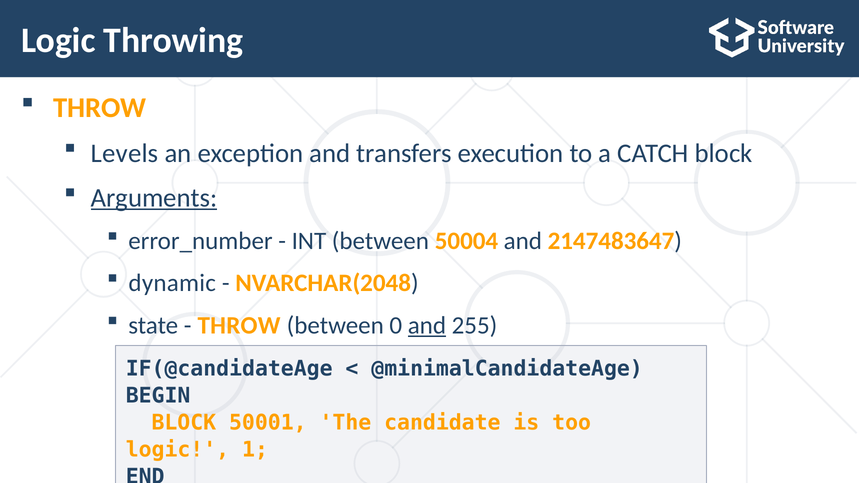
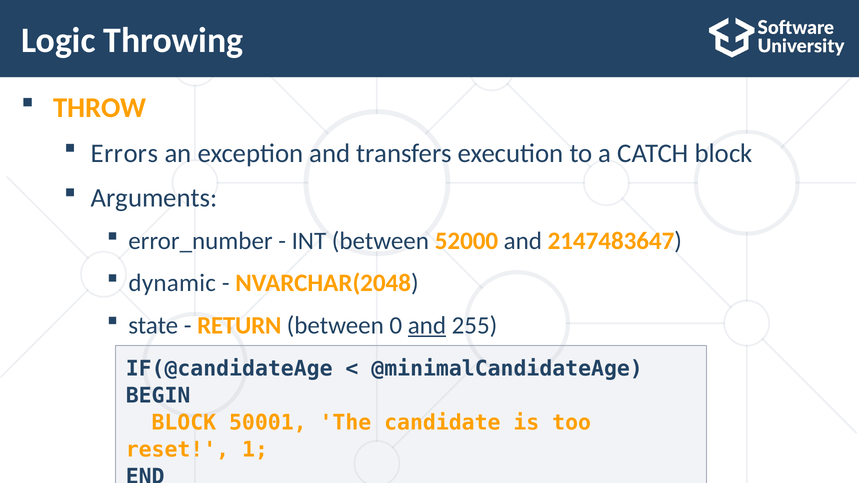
Levels: Levels -> Errors (125, 153)
Arguments underline: present -> none (154, 198)
50004: 50004 -> 52000 (466, 241)
THROW: THROW -> RETURN (239, 326)
logic: logic -> reset (177, 450)
